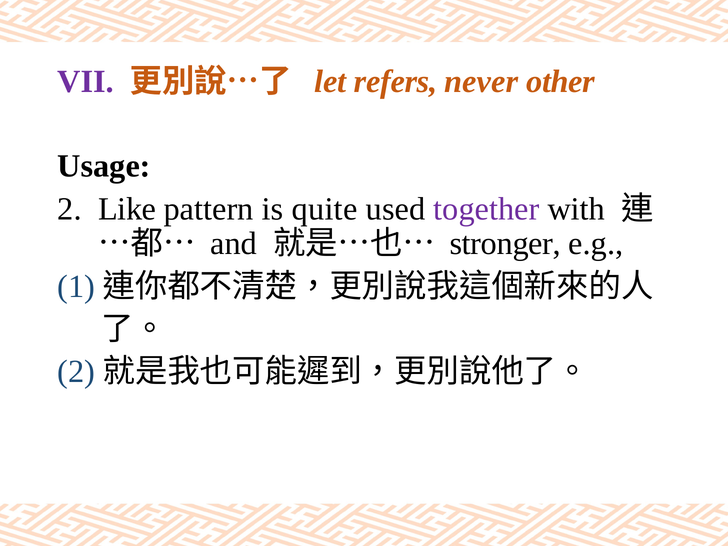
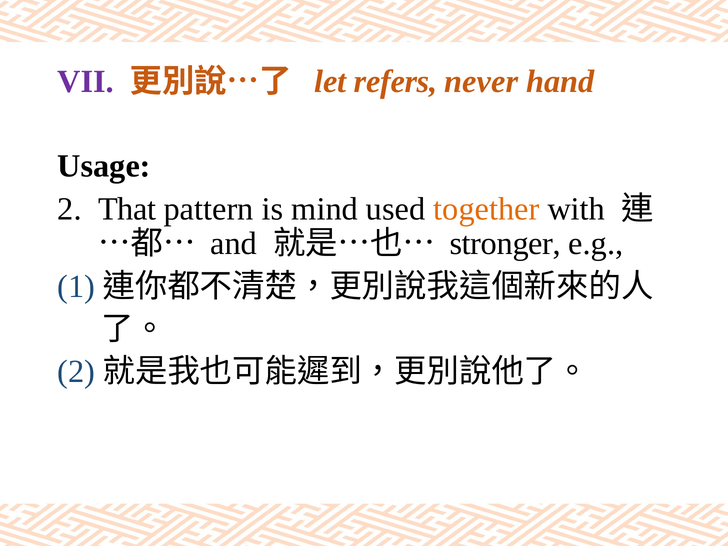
other: other -> hand (560, 82)
Like: Like -> That (127, 209)
quite: quite -> mind (325, 209)
together colour: purple -> orange (486, 209)
